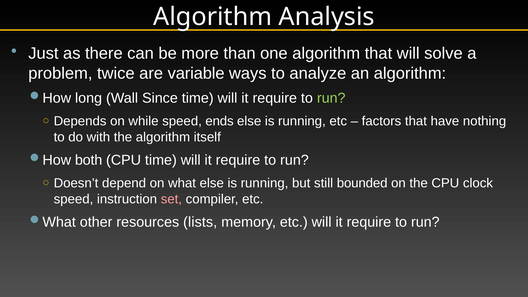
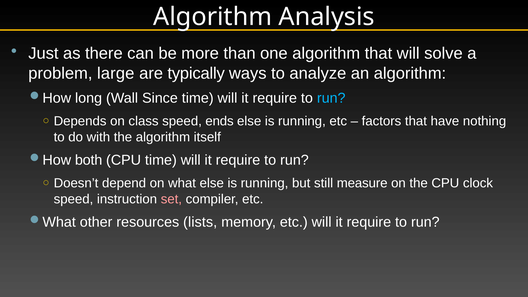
twice: twice -> large (116, 73)
variable: variable -> typically (196, 73)
run colour: light green -> light blue (331, 98)
while: while -> class (144, 121)
bounded: bounded -> measure (362, 183)
